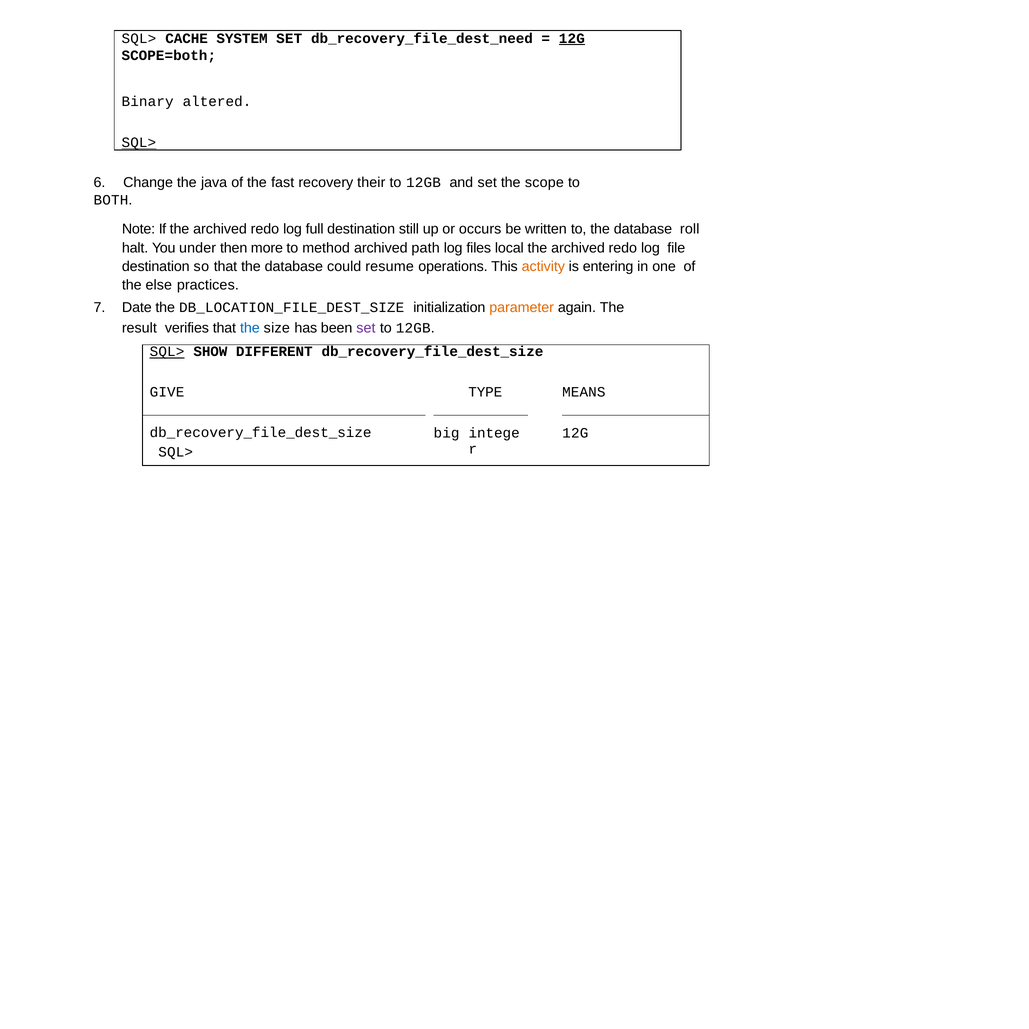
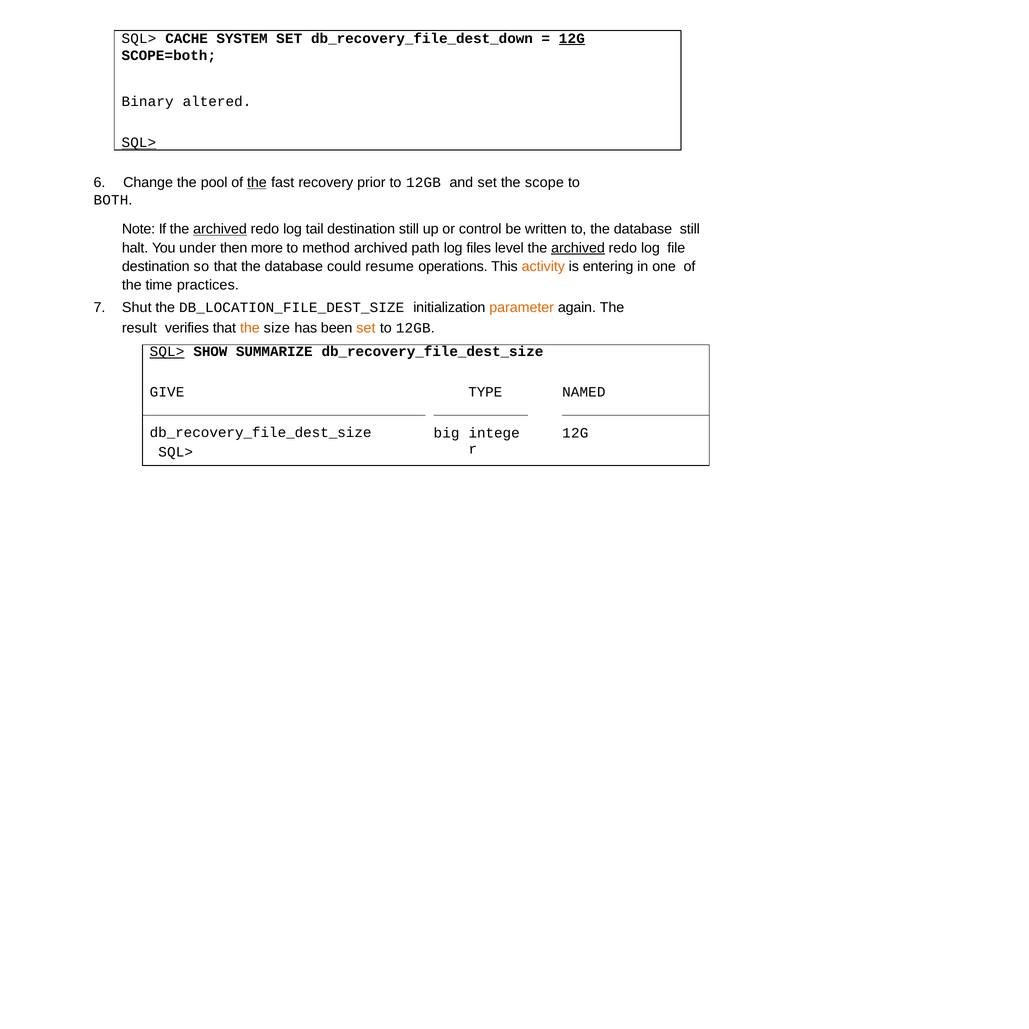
db_recovery_file_dest_need: db_recovery_file_dest_need -> db_recovery_file_dest_down (422, 38)
java: java -> pool (214, 183)
the underline: none -> present (257, 183)
their: their -> prior (371, 183)
archived underline: none -> present (220, 229)
full: full -> tail (315, 229)
occurs: occurs -> control (480, 229)
database roll: roll -> still (690, 229)
local: local -> level (509, 248)
archived underline: none -> present (578, 248)
else: else -> time (159, 285)
Date: Date -> Shut (137, 307)
the colour: blue -> orange (250, 328)
set colour: purple -> orange (366, 328)
DIFFERENT: DIFFERENT -> SUMMARIZE (274, 352)
MEANS: MEANS -> NAMED (584, 392)
